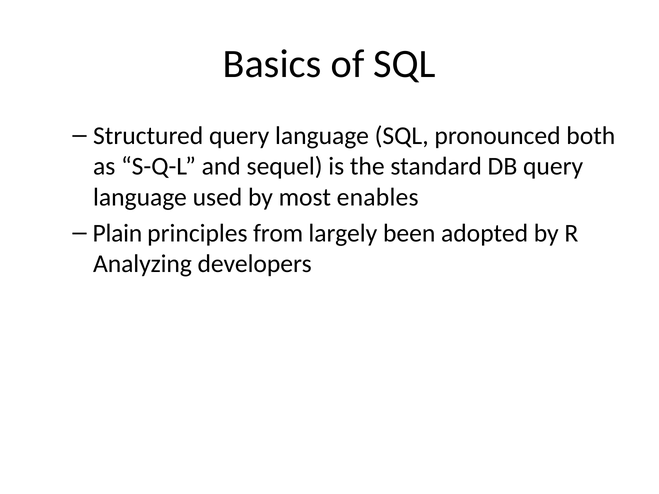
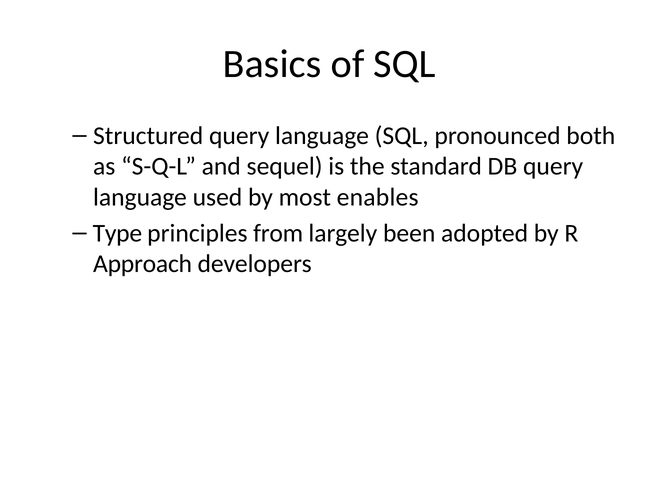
Plain: Plain -> Type (117, 233)
Analyzing: Analyzing -> Approach (143, 264)
